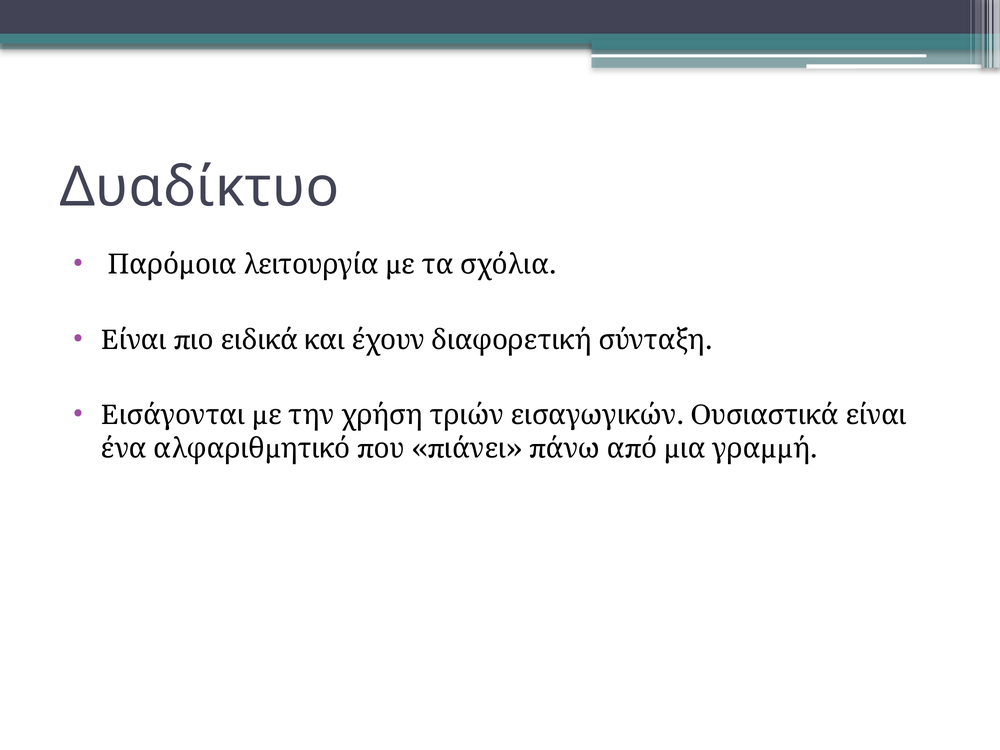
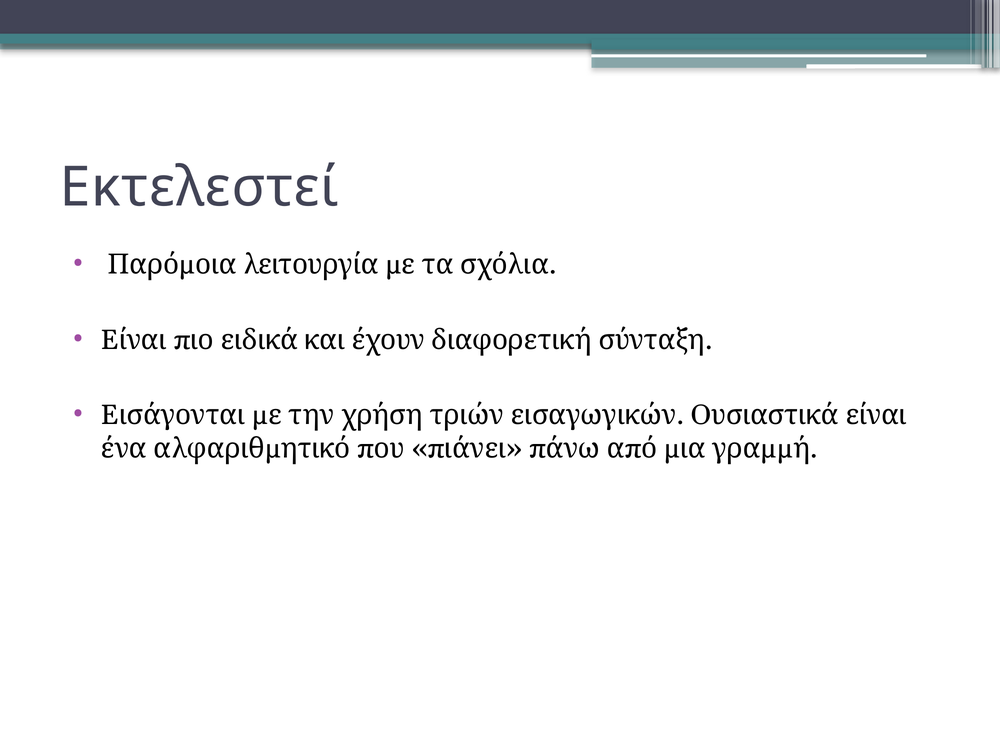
Δυαδίκτυο: Δυαδίκτυο -> Εκτελεστεί (199, 187)
